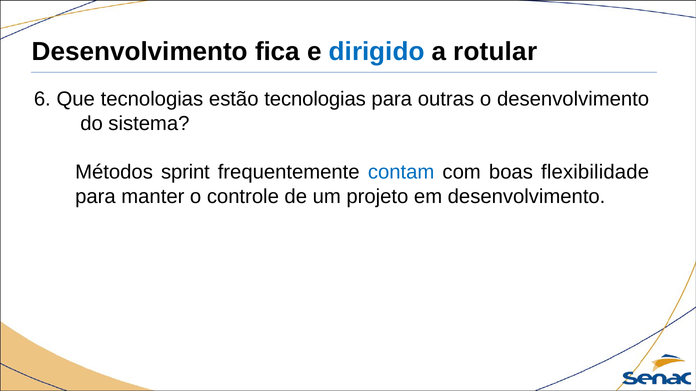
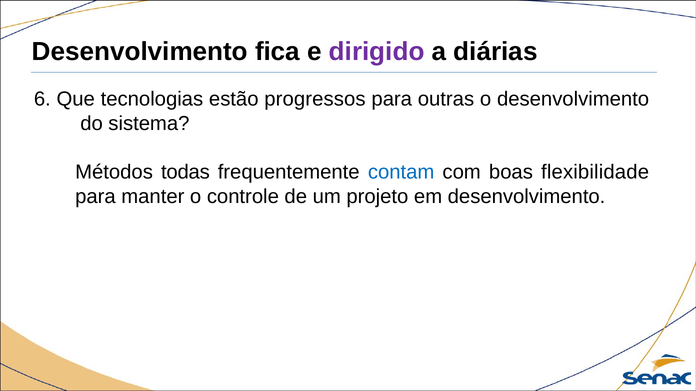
dirigido colour: blue -> purple (377, 52)
rotular: rotular -> diárias (495, 52)
estão tecnologias: tecnologias -> progressos (315, 99)
sprint: sprint -> todas (185, 172)
